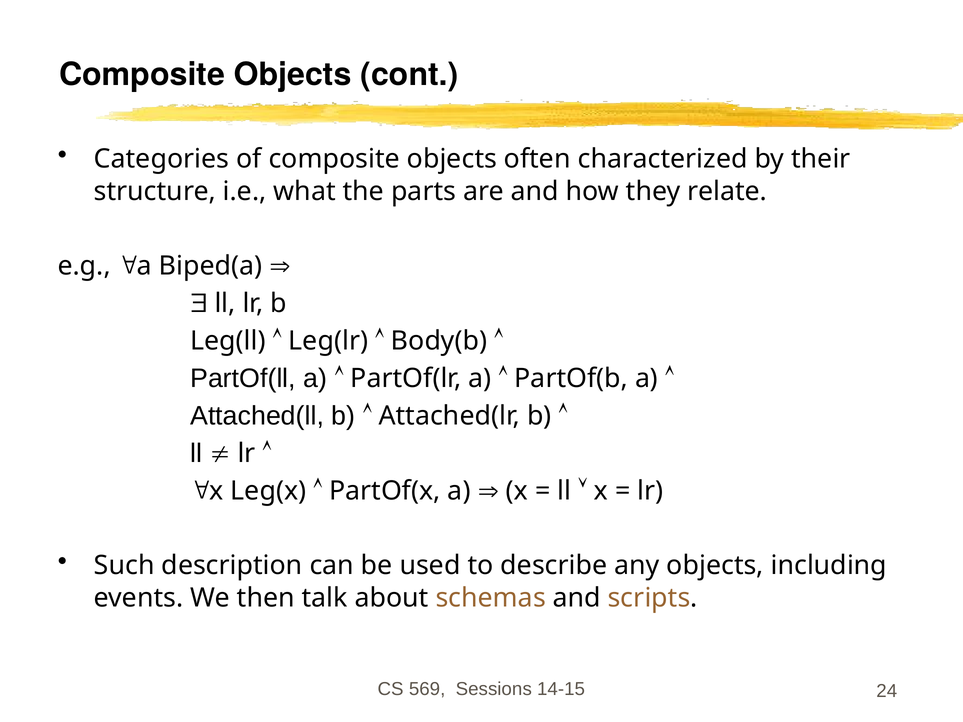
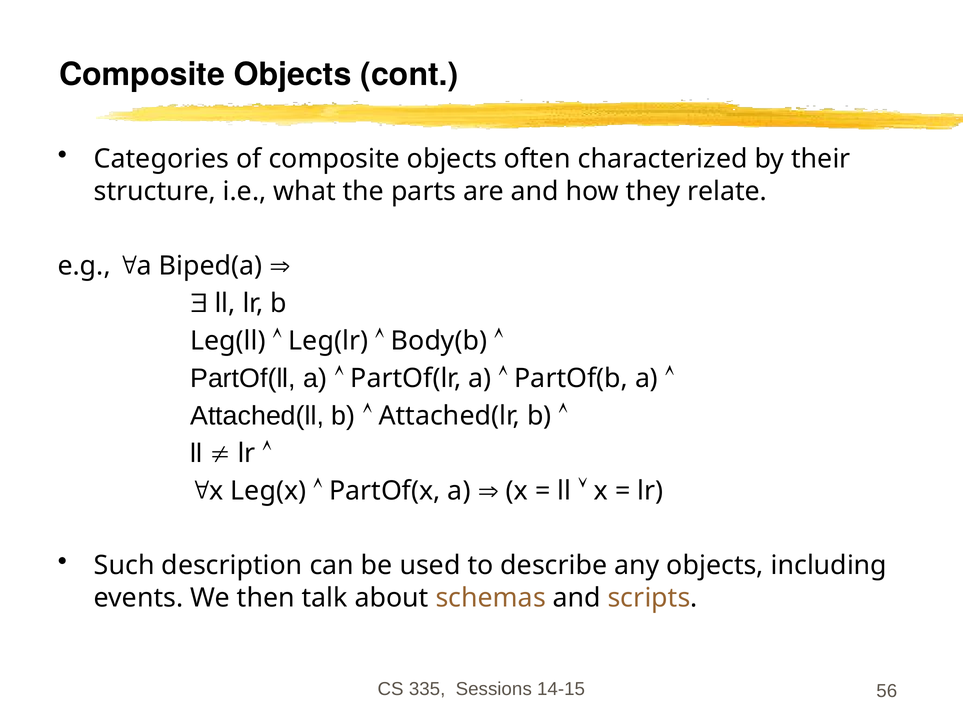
569: 569 -> 335 (427, 689)
24: 24 -> 56 (887, 691)
